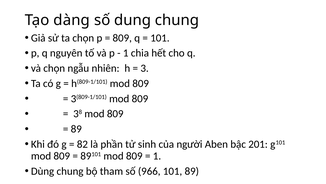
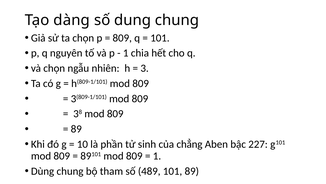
82: 82 -> 10 (82, 144)
người: người -> chẳng (189, 144)
201: 201 -> 227 (258, 144)
966: 966 -> 489 (149, 171)
